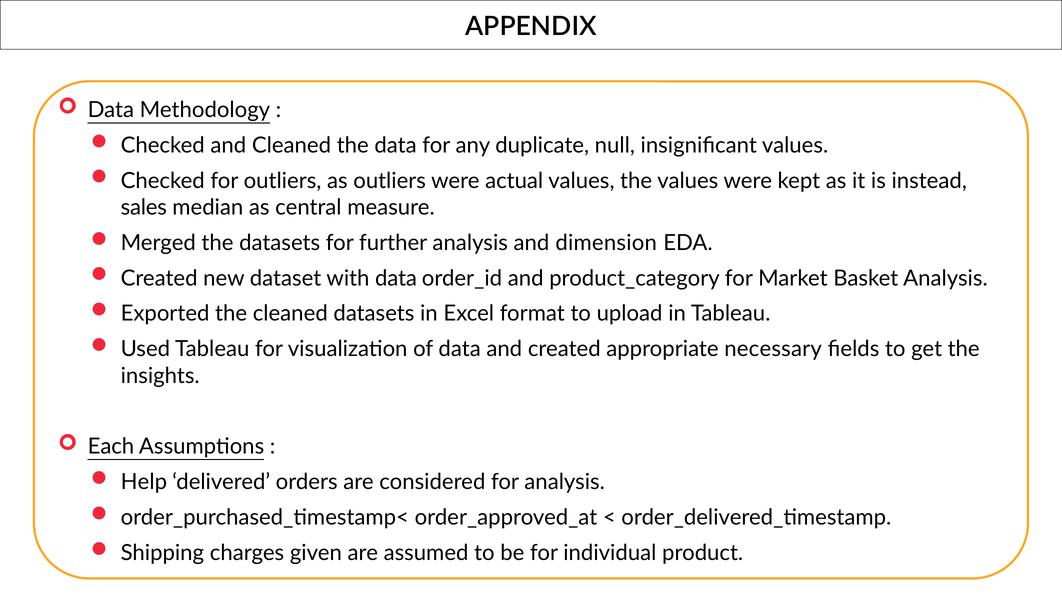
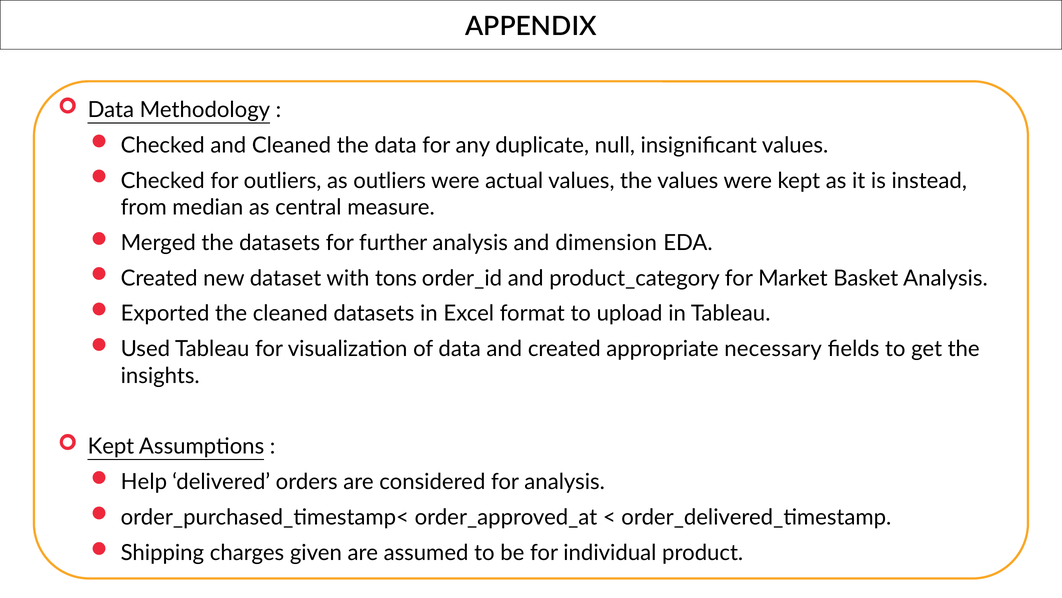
sales: sales -> from (144, 207)
with data: data -> tons (396, 278)
Each: Each -> Kept (111, 446)
